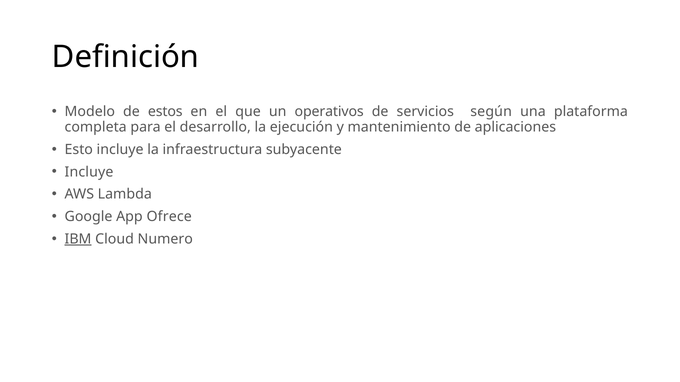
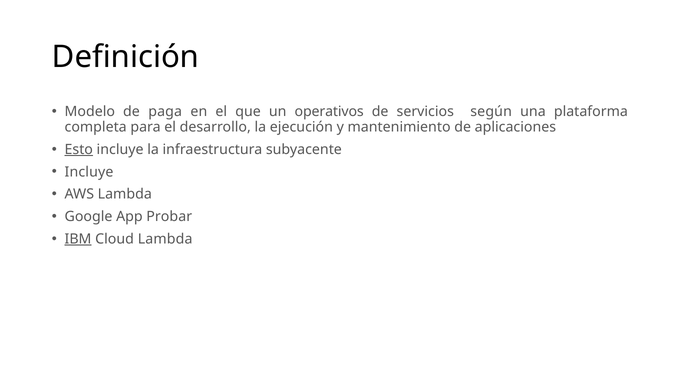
estos: estos -> paga (165, 112)
Esto underline: none -> present (79, 150)
Ofrece: Ofrece -> Probar (169, 217)
Cloud Numero: Numero -> Lambda (165, 239)
